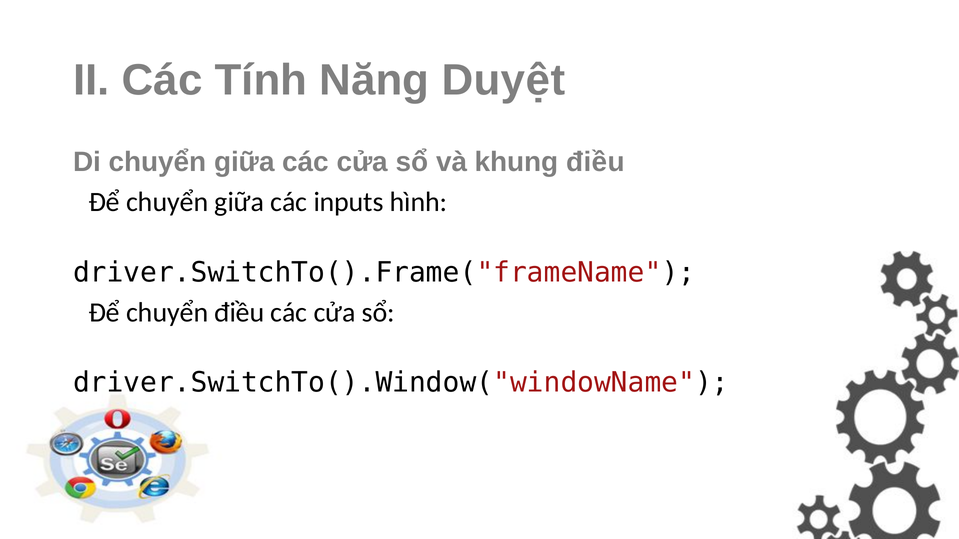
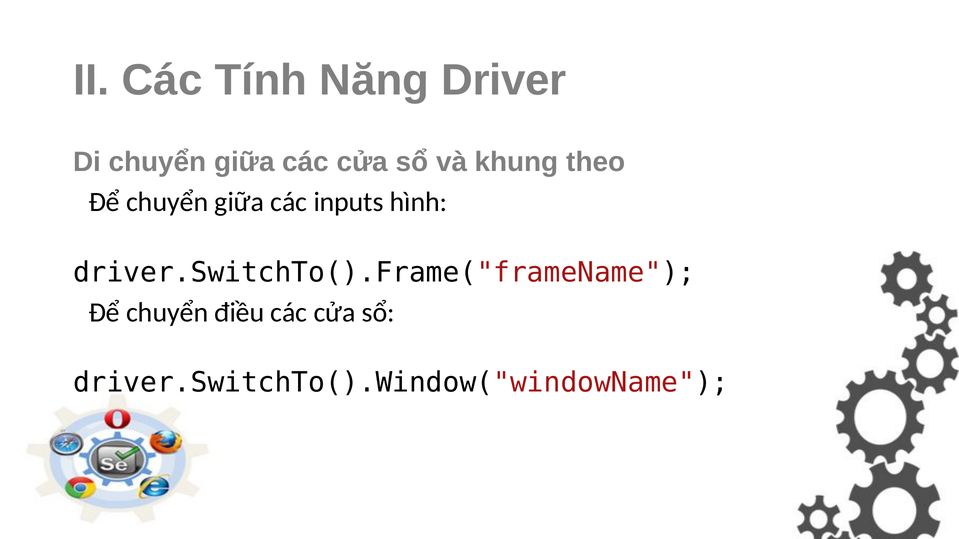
Duyệt: Duyệt -> Driver (504, 81)
khung điều: điều -> theo (596, 162)
